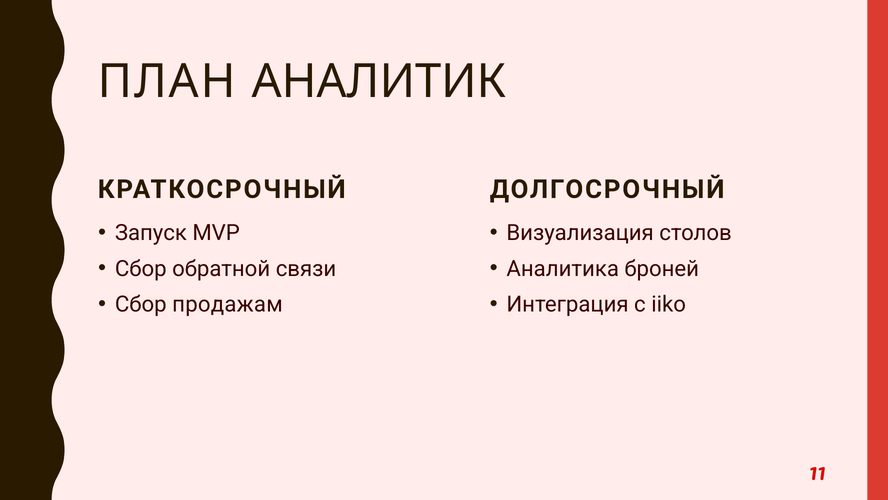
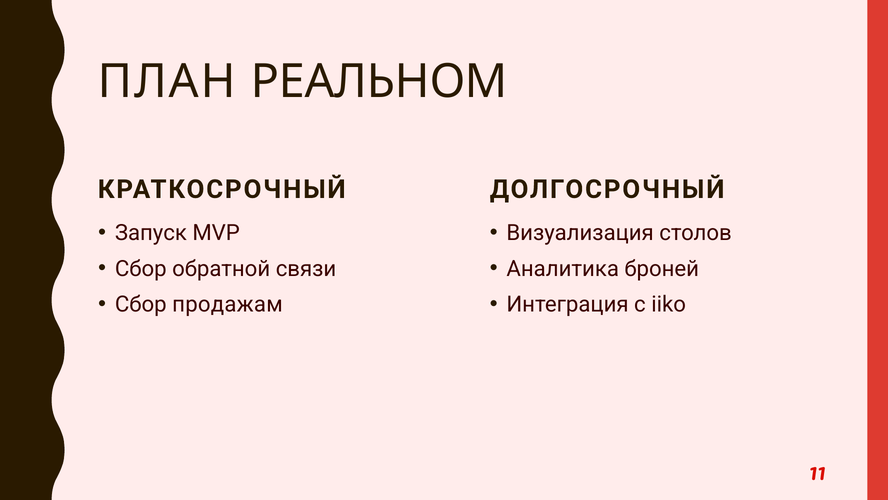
АНАЛИТИК: АНАЛИТИК -> РЕАЛЬНОМ (379, 82)
